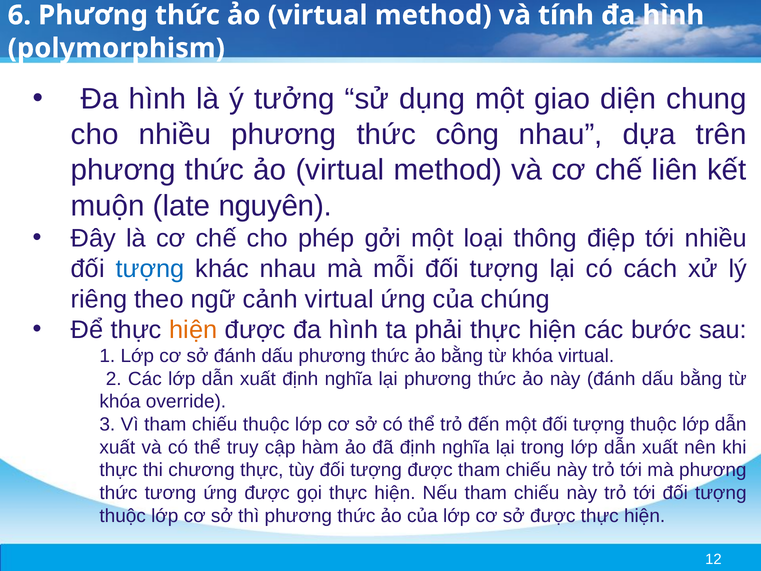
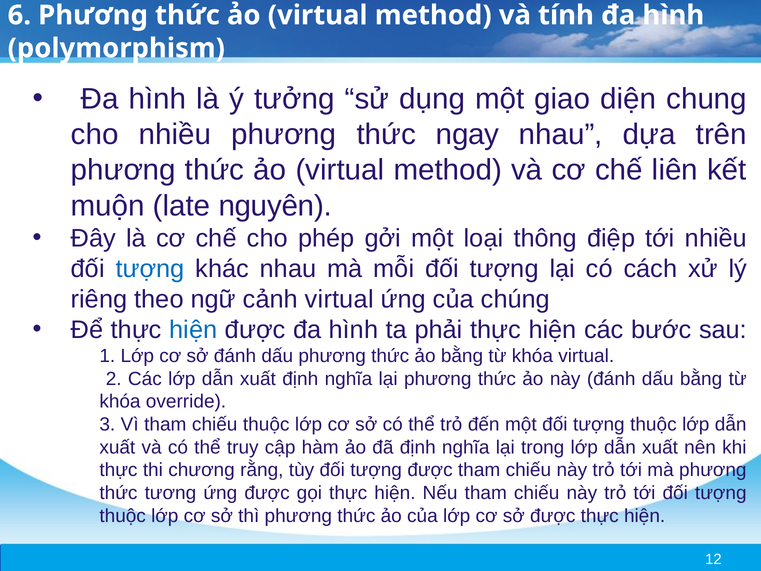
công: công -> ngay (468, 135)
hiện colour: orange -> blue (193, 330)
chương thực: thực -> rằng (262, 470)
